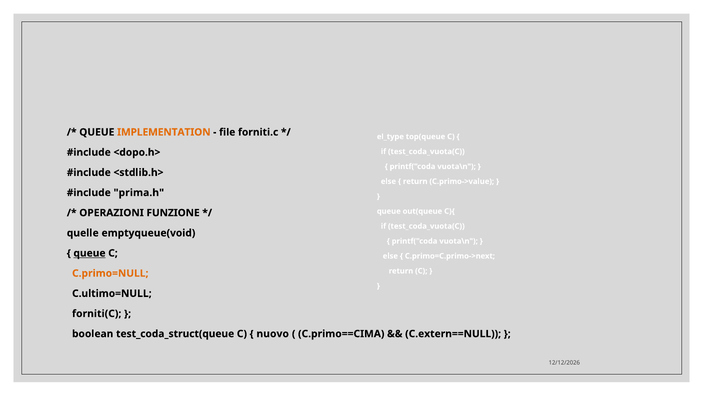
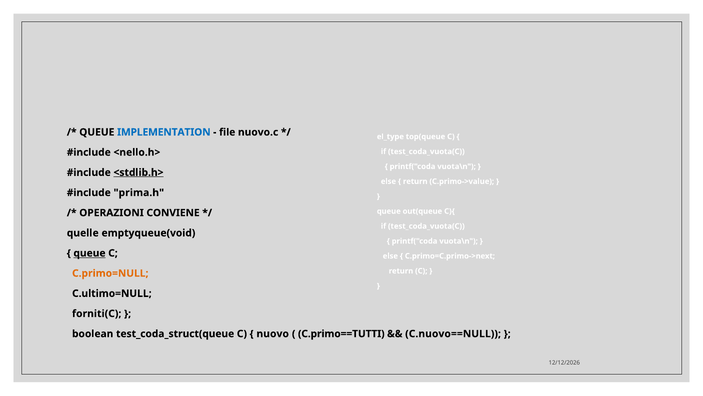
IMPLEMENTATION colour: orange -> blue (164, 132)
forniti.c: forniti.c -> nuovo.c (258, 132)
<dopo.h>: <dopo.h> -> <nello.h> (137, 152)
<stdlib.h> underline: none -> present (138, 172)
FUNZIONE: FUNZIONE -> CONVIENE (173, 213)
C.primo==CIMA: C.primo==CIMA -> C.primo==TUTTI (341, 333)
C.extern==NULL: C.extern==NULL -> C.nuovo==NULL (453, 333)
